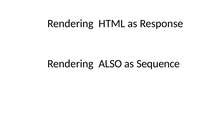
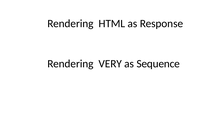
ALSO: ALSO -> VERY (110, 63)
